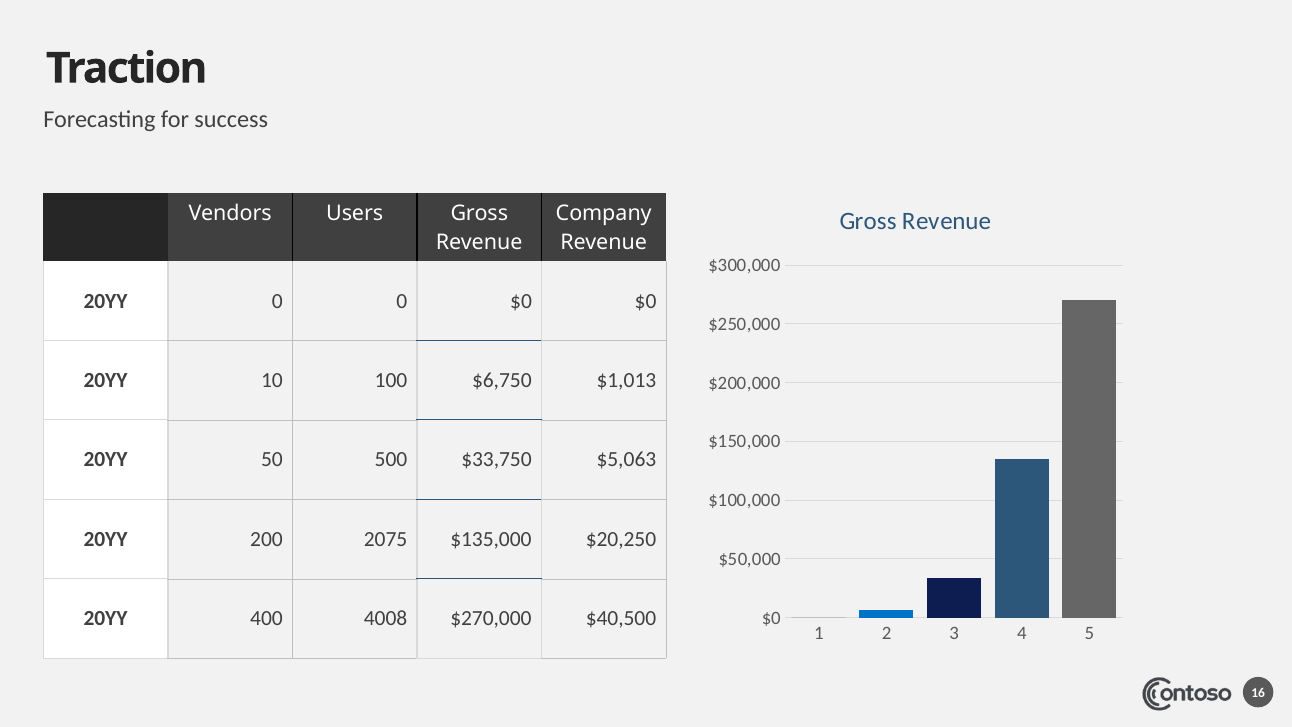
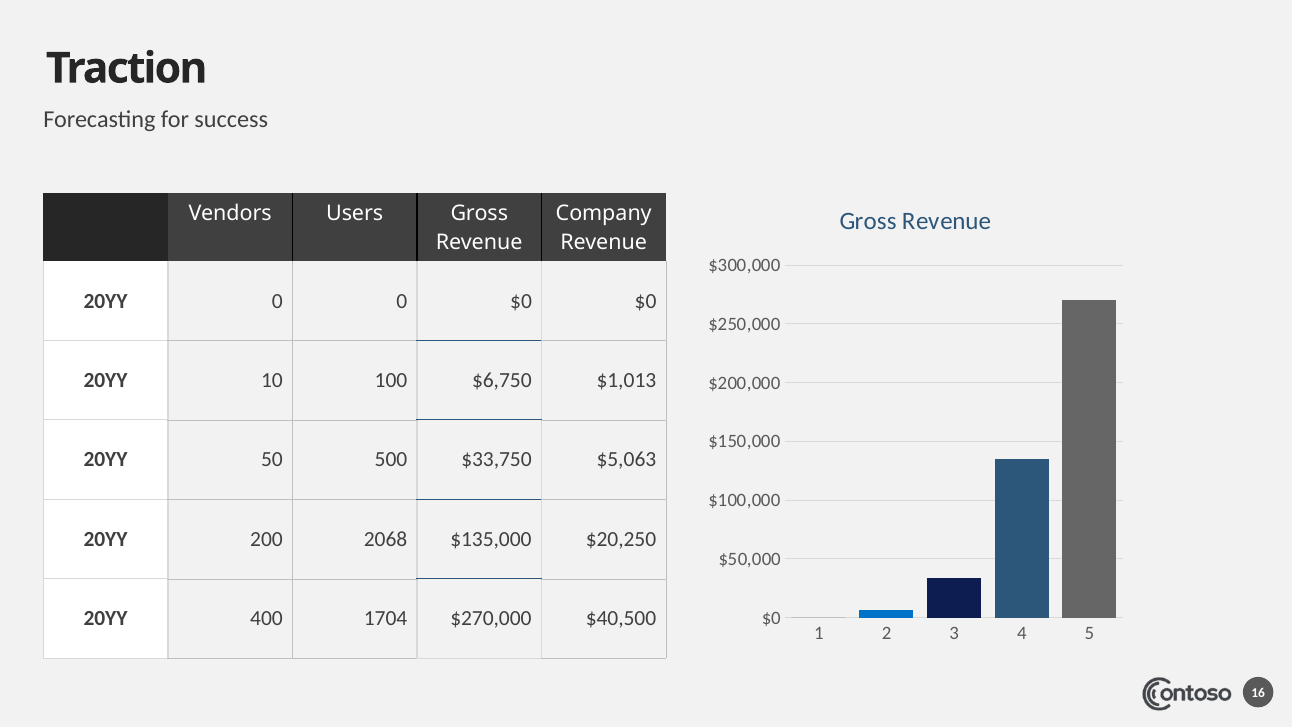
2075: 2075 -> 2068 (386, 539)
4008: 4008 -> 1704 (386, 618)
